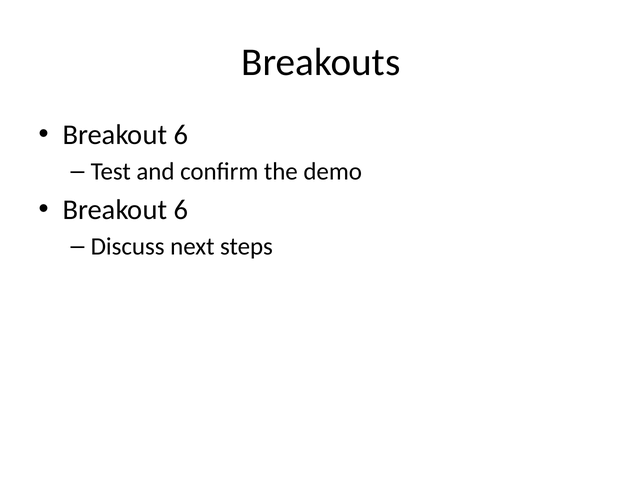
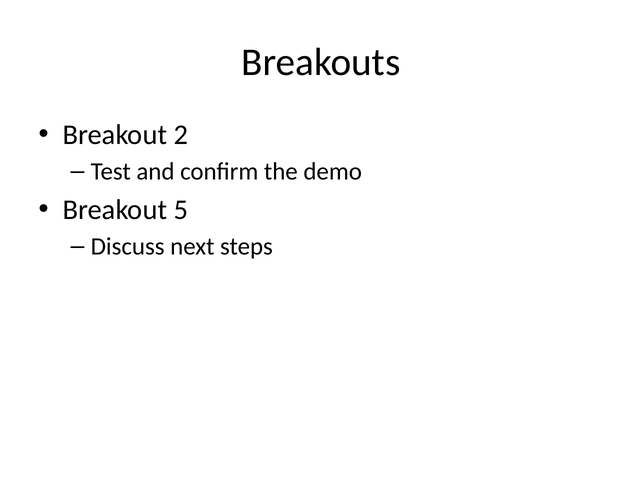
6: 6 -> 2 (181, 135)
6: 6 -> 5 (181, 210)
